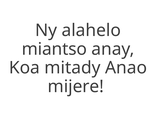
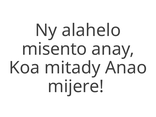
miantso: miantso -> misento (54, 49)
